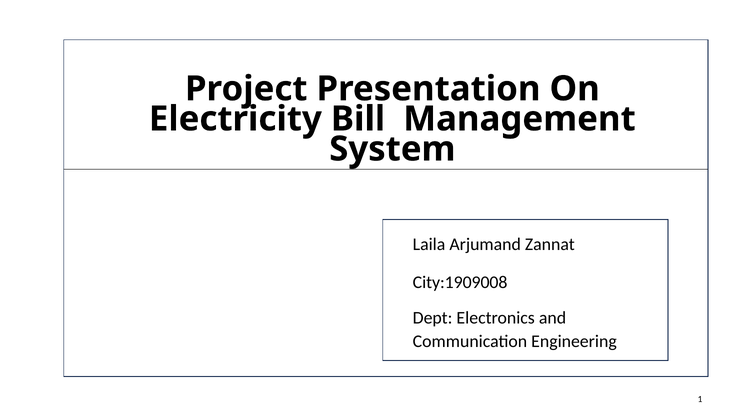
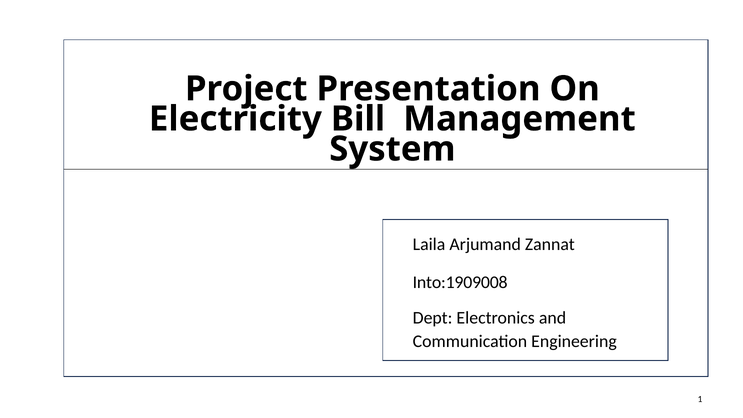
City:1909008: City:1909008 -> Into:1909008 (460, 282)
